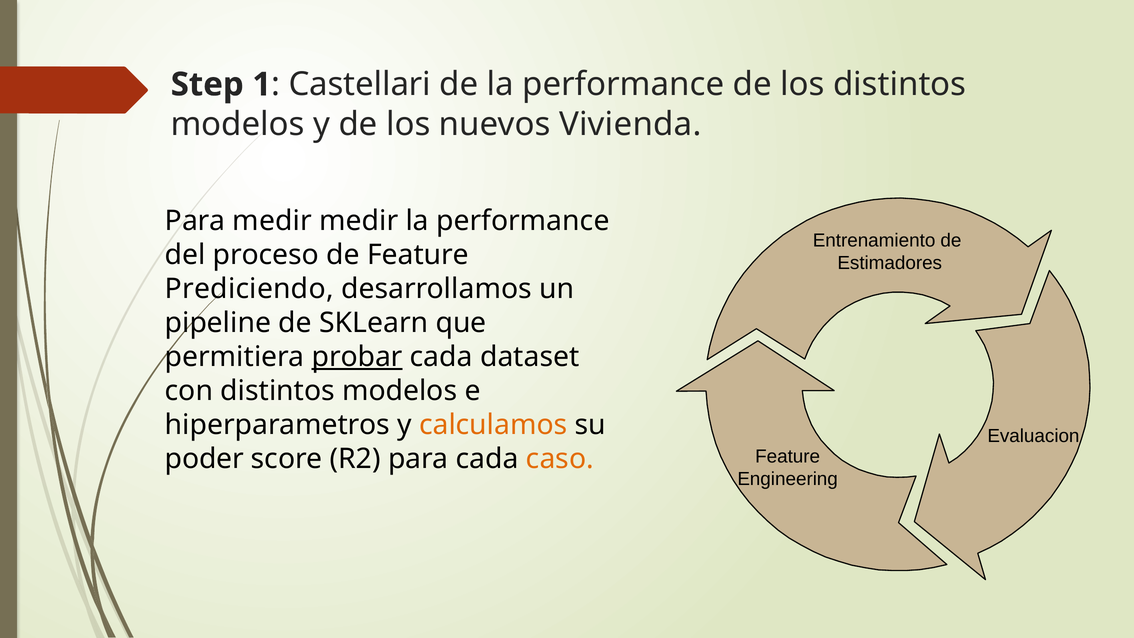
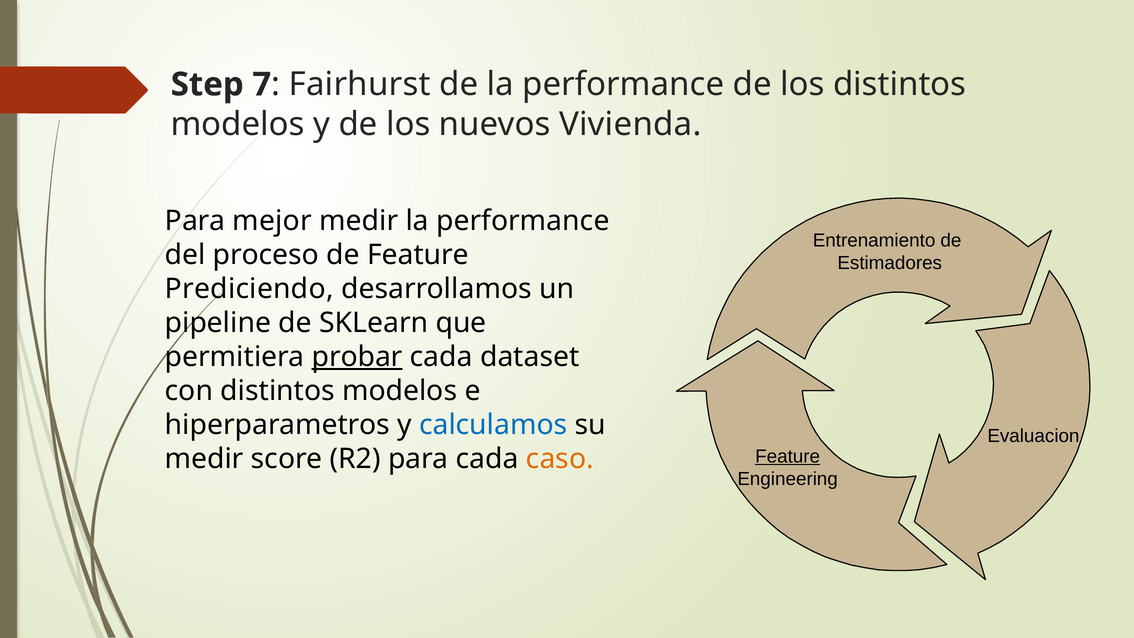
1: 1 -> 7 (262, 84)
Castellari: Castellari -> Fairhurst (360, 84)
Para medir: medir -> mejor (272, 221)
calculamos colour: orange -> blue (493, 425)
Feature underline: none -> present (788, 456)
poder: poder -> medir (204, 459)
